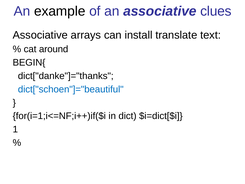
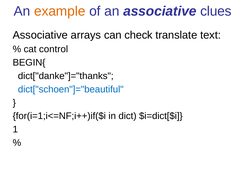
example colour: black -> orange (60, 11)
install: install -> check (139, 35)
around: around -> control (54, 49)
